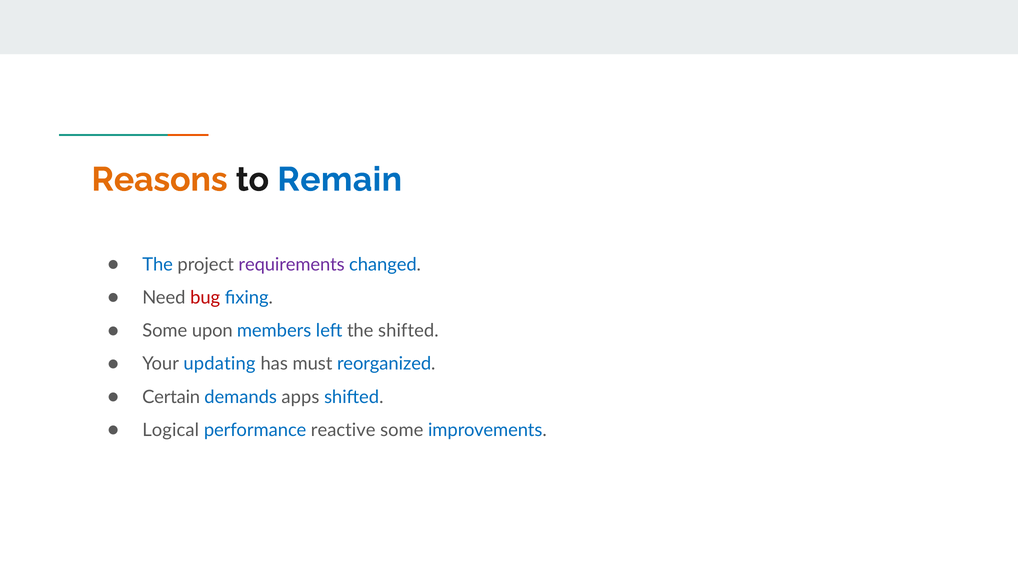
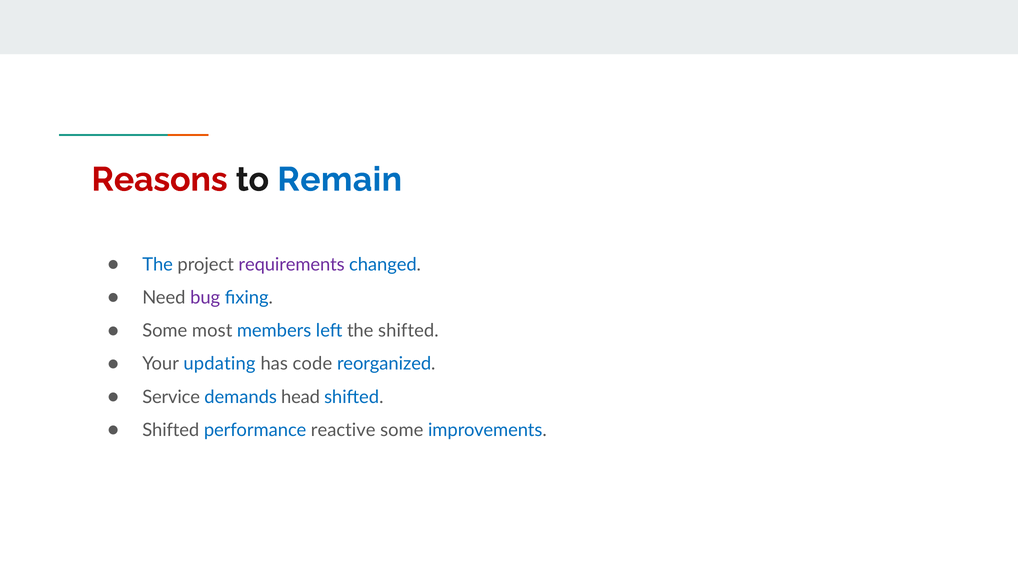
Reasons colour: orange -> red (160, 180)
bug colour: red -> purple (205, 298)
upon: upon -> most (212, 331)
must: must -> code (312, 364)
Certain: Certain -> Service (171, 397)
apps: apps -> head (301, 397)
Logical: Logical -> Shifted (171, 431)
